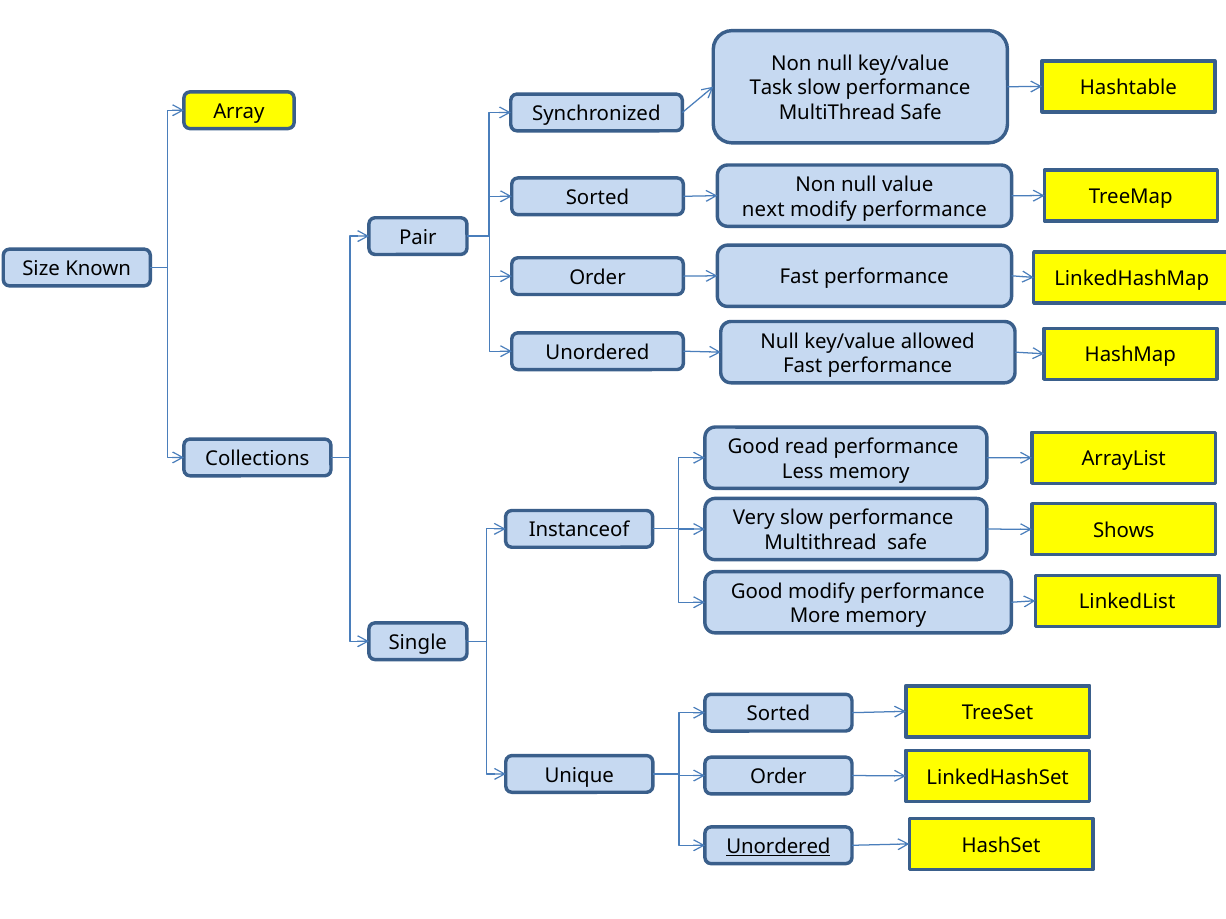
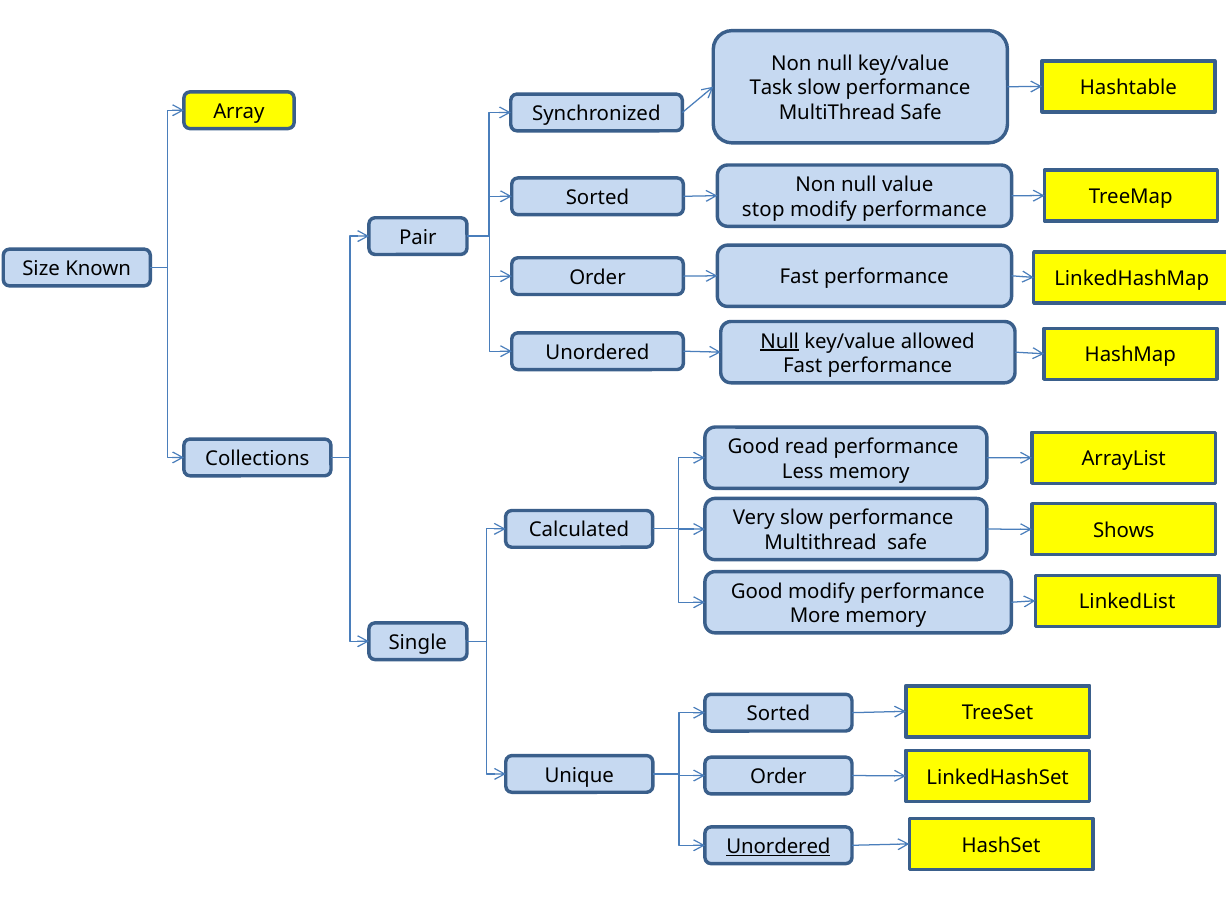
next: next -> stop (763, 209)
Null underline: none -> present (780, 341)
Instanceof: Instanceof -> Calculated (579, 531)
